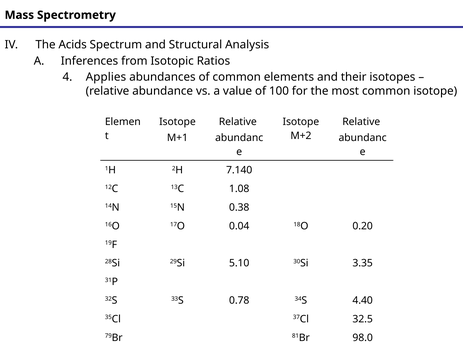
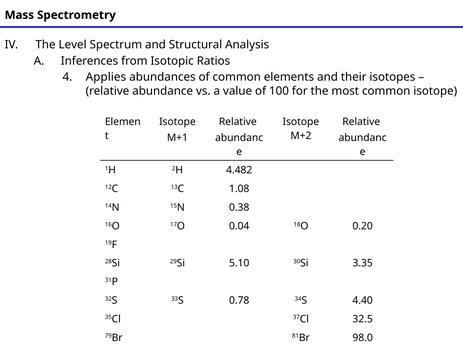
Acids: Acids -> Level (73, 45)
7.140: 7.140 -> 4.482 (239, 170)
